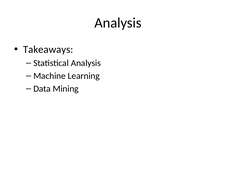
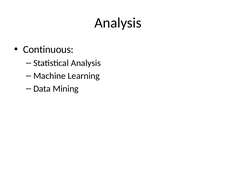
Takeaways: Takeaways -> Continuous (48, 50)
